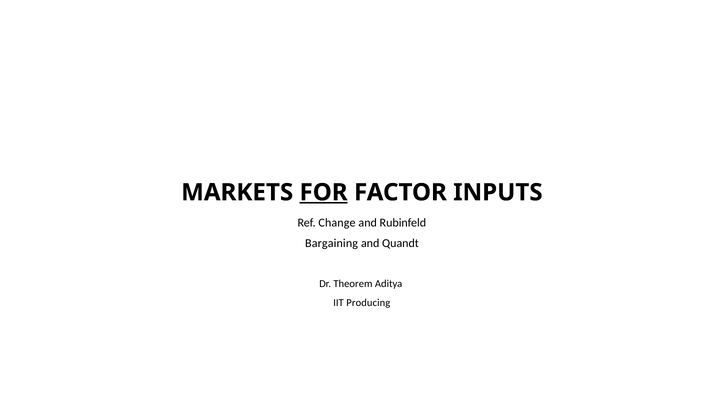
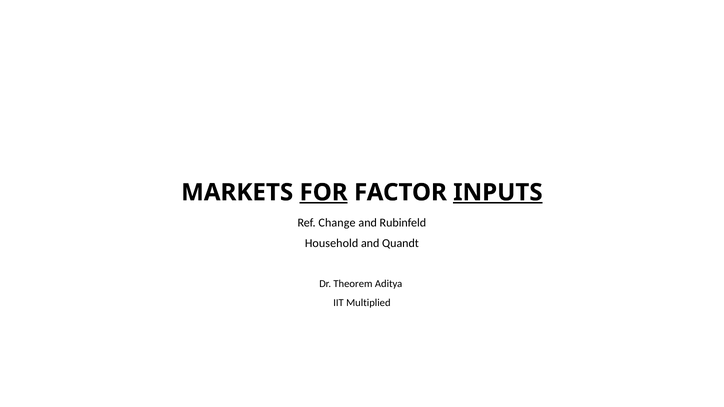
INPUTS underline: none -> present (498, 193)
Bargaining: Bargaining -> Household (332, 244)
Producing: Producing -> Multiplied (368, 303)
